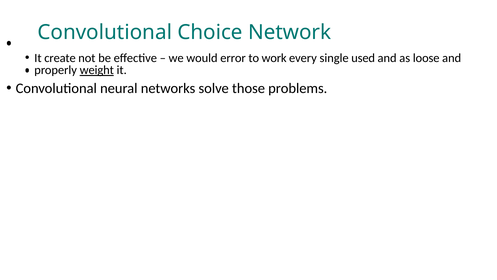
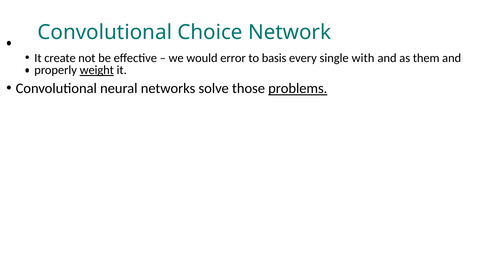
to work: work -> basis (274, 58)
single used: used -> with (363, 58)
loose: loose -> them (426, 58)
problems underline: none -> present (298, 88)
